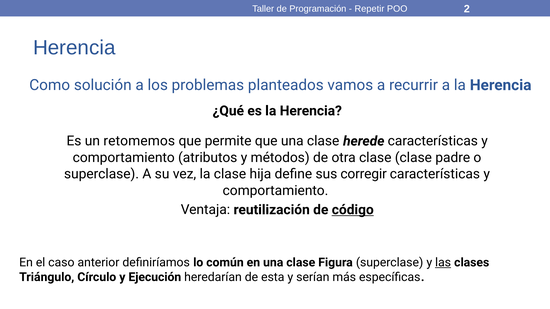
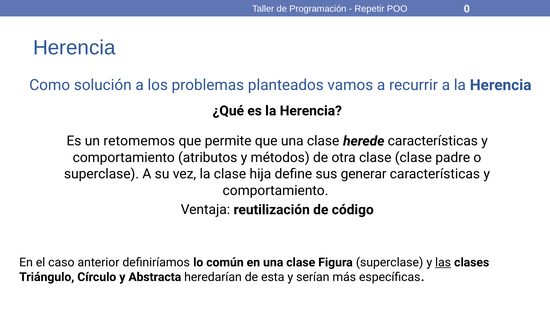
2: 2 -> 0 (467, 9)
corregir: corregir -> generar (364, 174)
código underline: present -> none (353, 210)
Ejecución: Ejecución -> Abstracta (155, 277)
